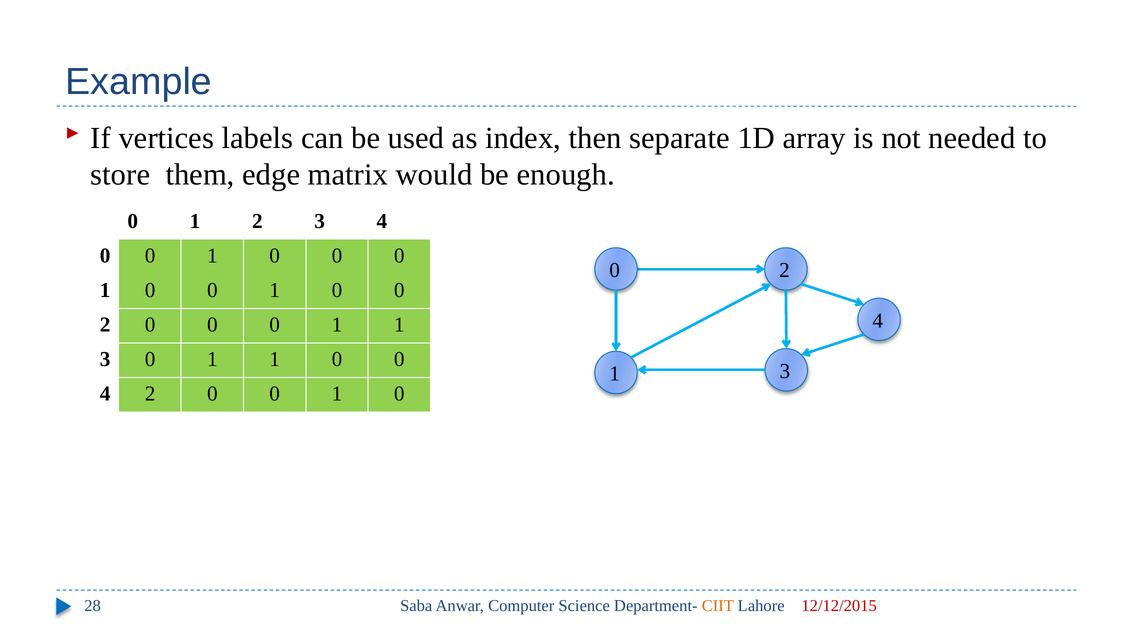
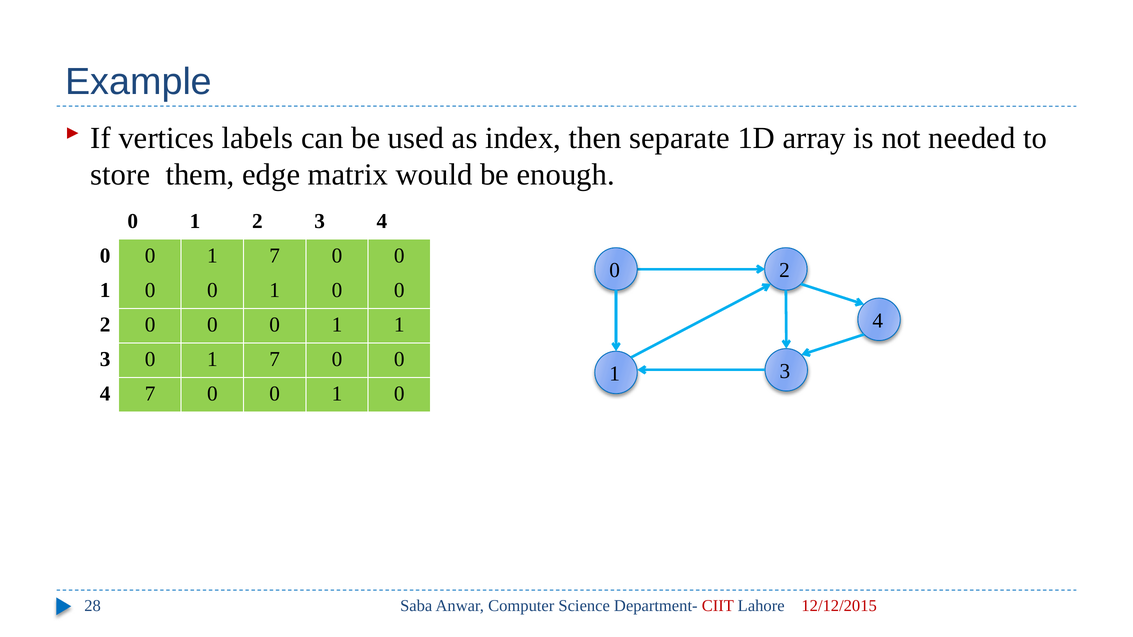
0: 0 -> 7 (275, 256)
3 0 1 1: 1 -> 7 (275, 359)
4 2: 2 -> 7 (150, 394)
CIIT colour: orange -> red (718, 606)
